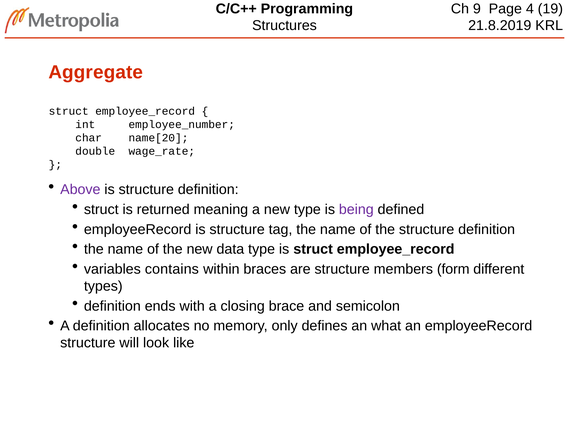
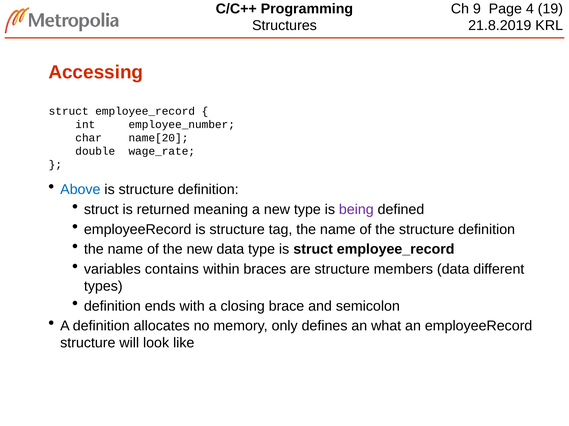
Aggregate: Aggregate -> Accessing (96, 72)
Above colour: purple -> blue (80, 190)
members form: form -> data (453, 270)
